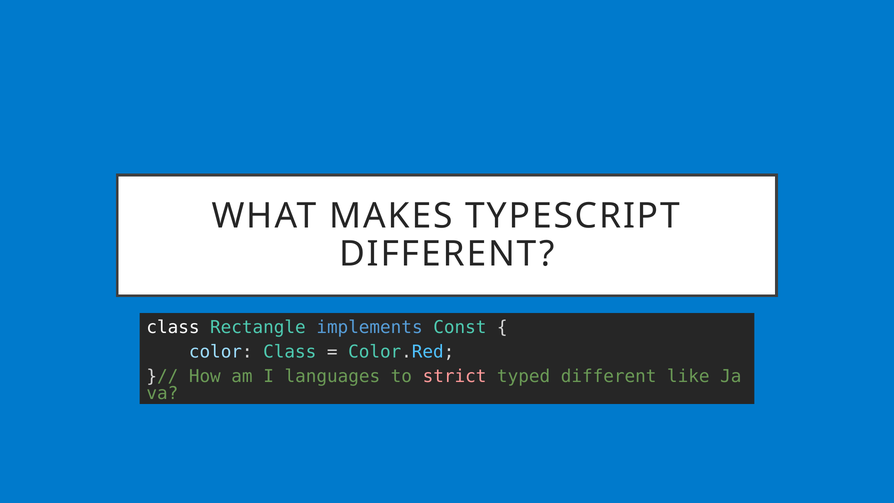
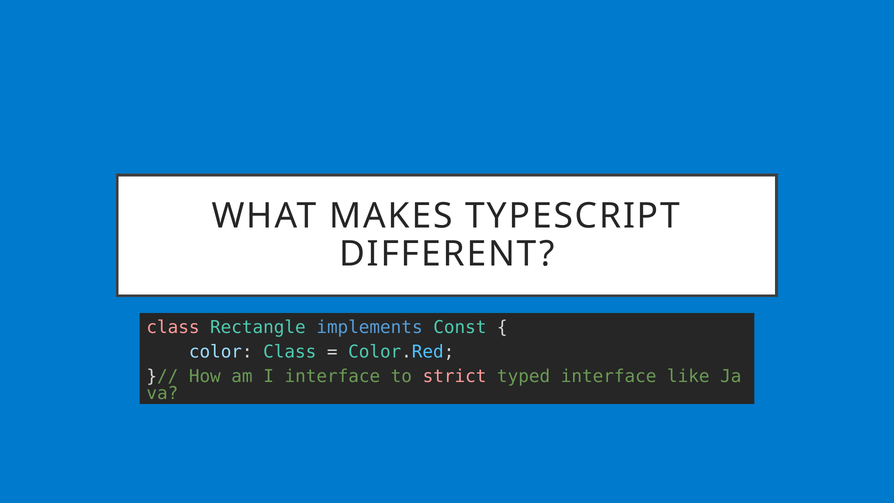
class colour: white -> pink (173, 327)
I languages: languages -> interface (332, 376)
typed different: different -> interface (609, 376)
